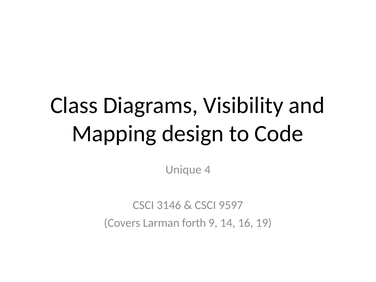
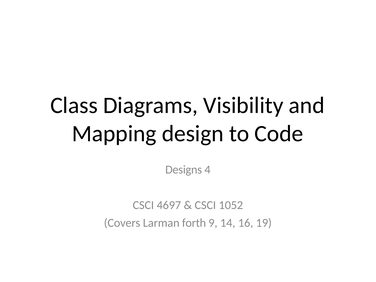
Unique: Unique -> Designs (184, 170)
3146: 3146 -> 4697 (169, 205)
9597: 9597 -> 1052 (231, 205)
